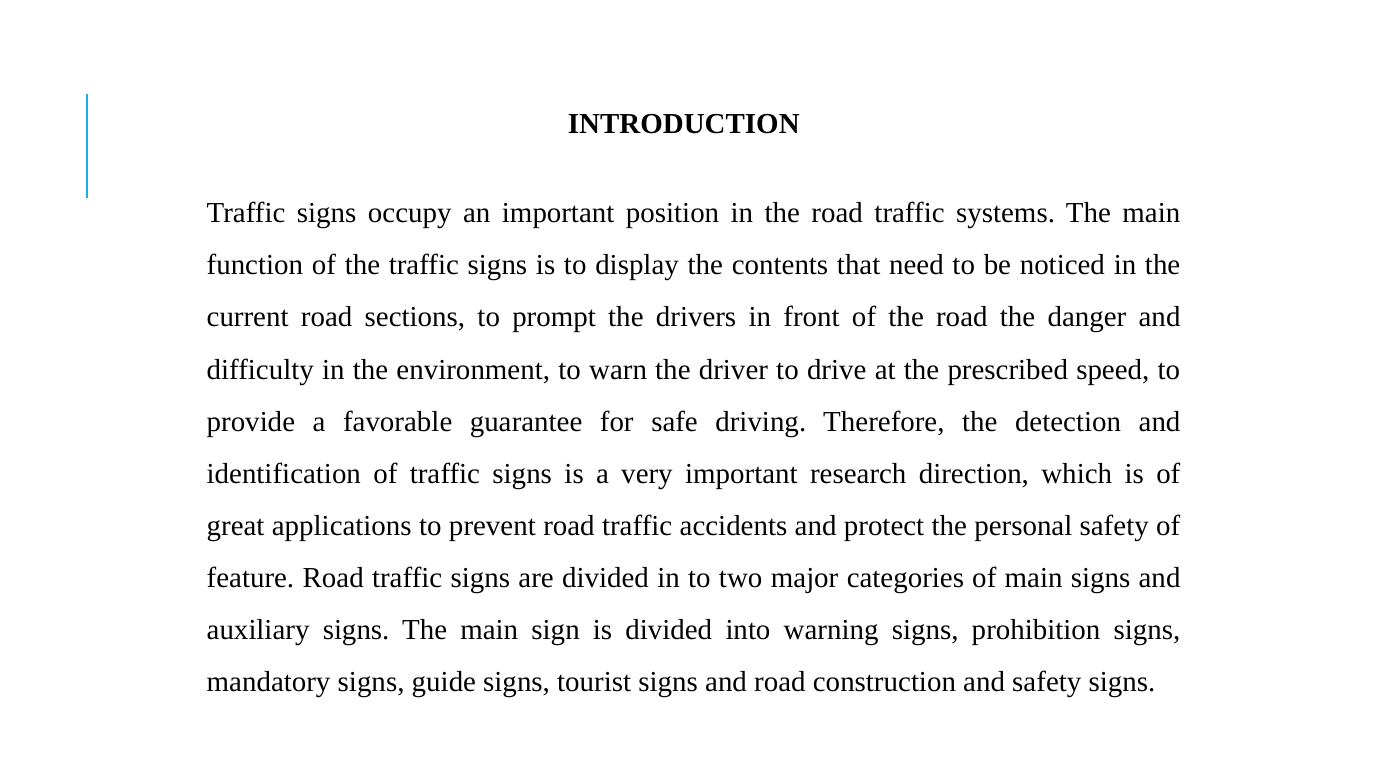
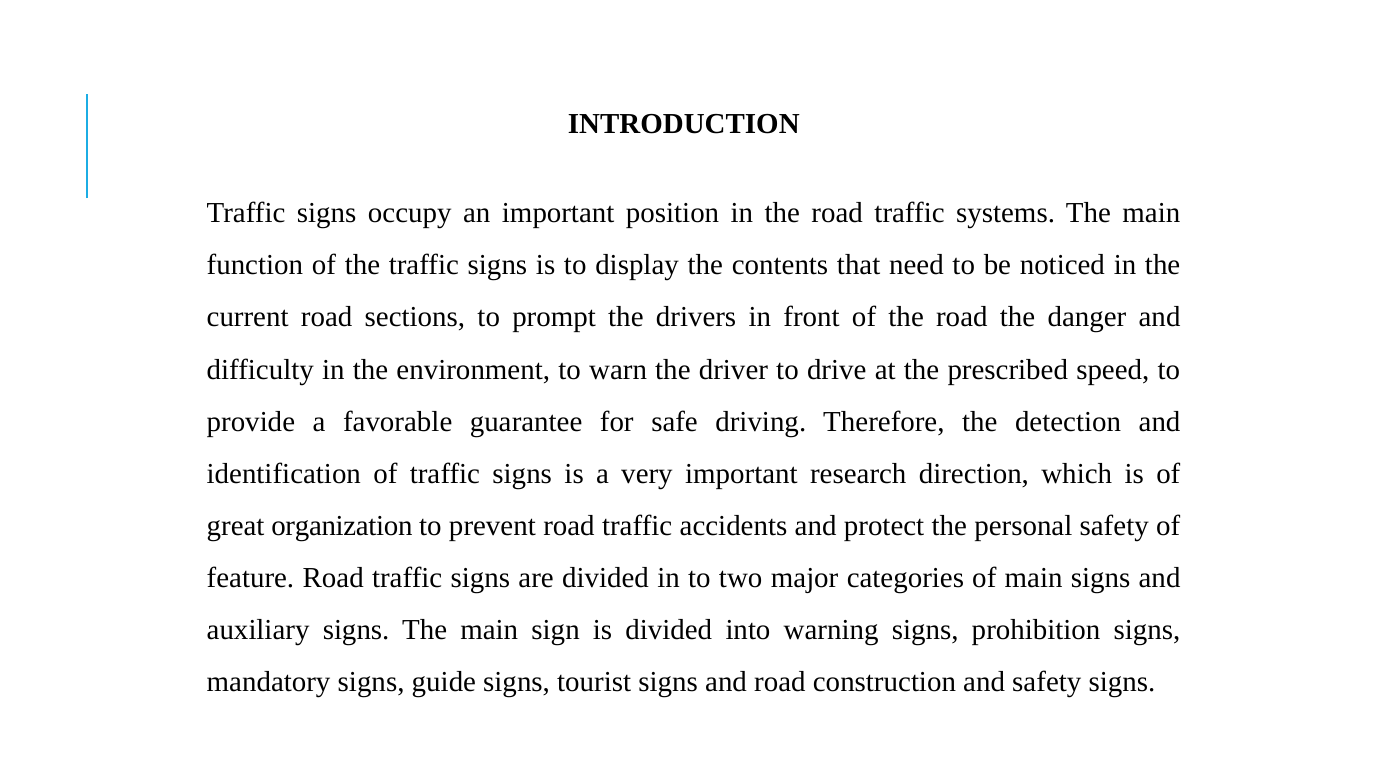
applications: applications -> organization (342, 526)
